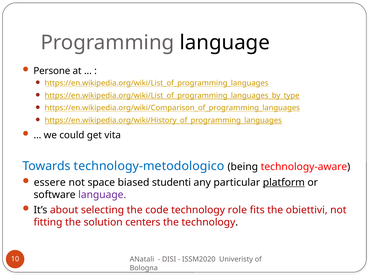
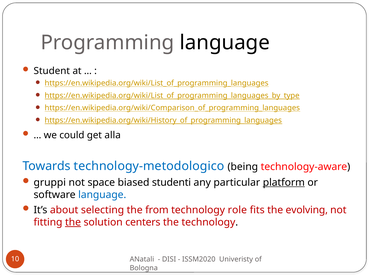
Persone: Persone -> Student (52, 71)
vita: vita -> alla (113, 135)
essere: essere -> gruppi (50, 183)
language colour: purple -> blue (102, 195)
code: code -> from (157, 210)
obiettivi: obiettivi -> evolving (307, 210)
the underline: none -> present (73, 223)
